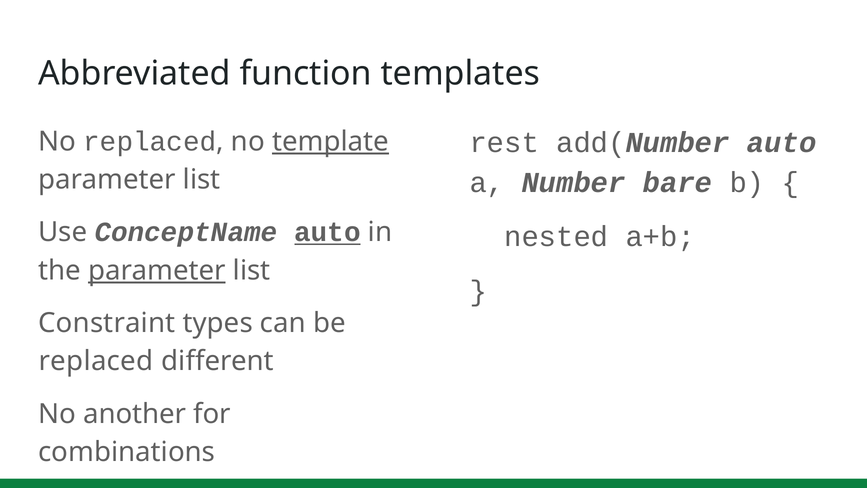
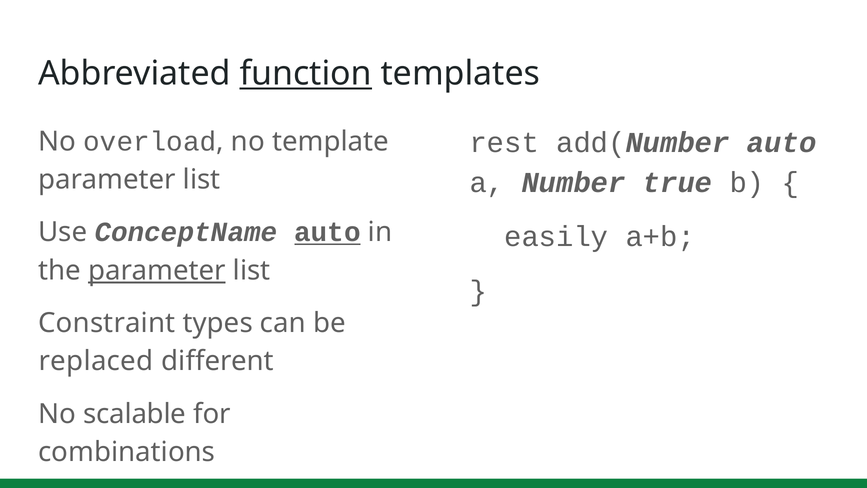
function underline: none -> present (306, 74)
No replaced: replaced -> overload (150, 141)
template underline: present -> none (330, 141)
bare: bare -> true (678, 182)
nested: nested -> easily (556, 237)
another: another -> scalable (135, 414)
